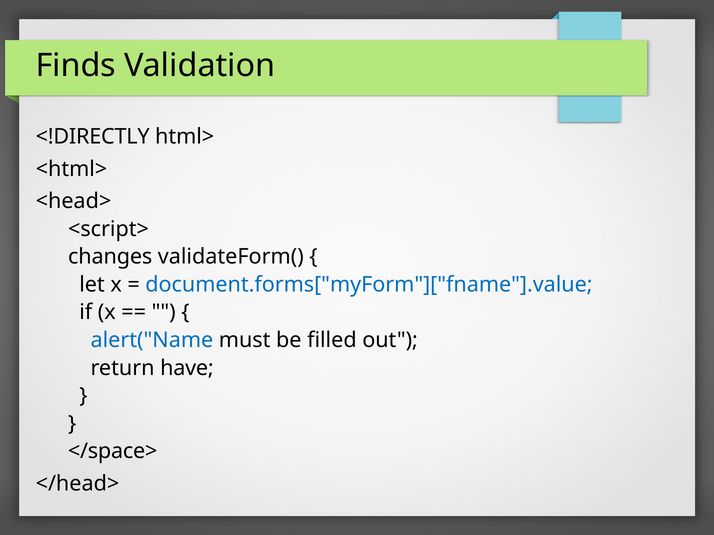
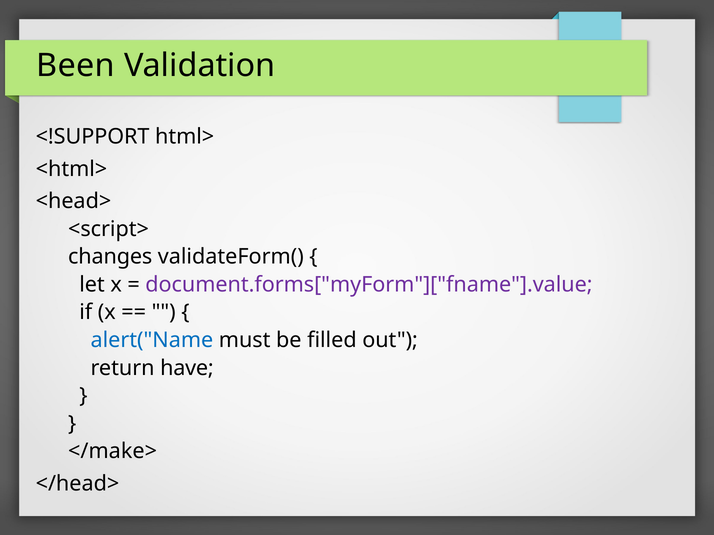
Finds: Finds -> Been (76, 66)
<!DIRECTLY: <!DIRECTLY -> <!SUPPORT (93, 137)
document.forms["myForm"]["fname"].value colour: blue -> purple (369, 285)
</space>: </space> -> </make> (113, 452)
